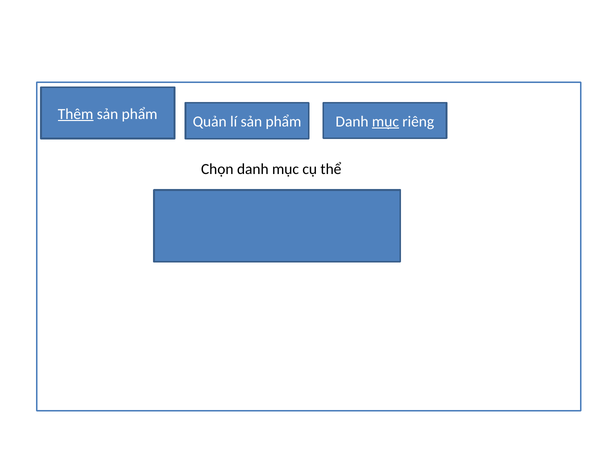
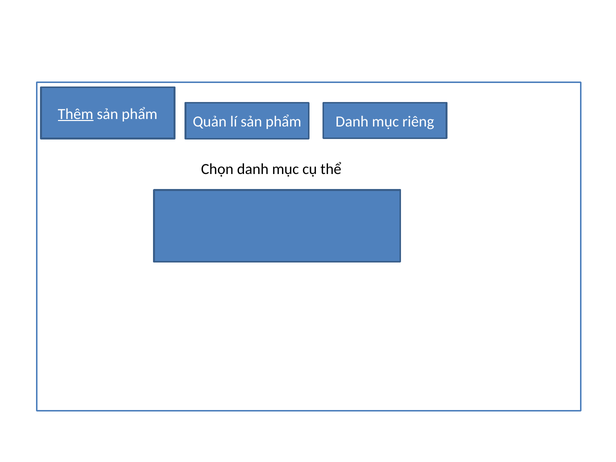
mục underline: present -> none (385, 121)
